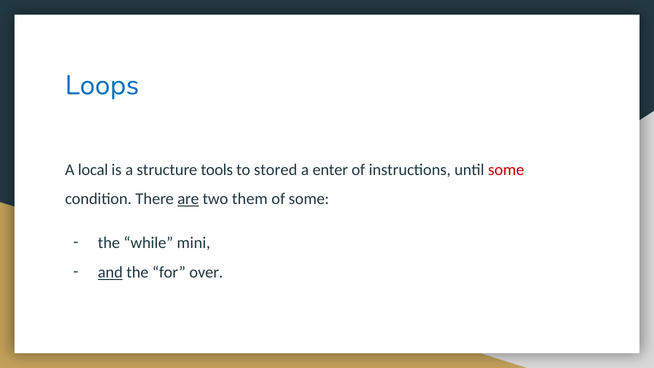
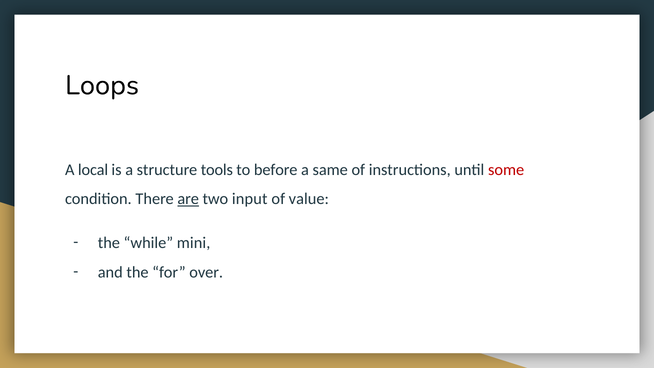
Loops colour: blue -> black (102, 85)
stored: stored -> before (276, 170)
enter: enter -> same (330, 170)
them: them -> input (250, 199)
of some: some -> value (309, 199)
and underline: present -> none (110, 272)
